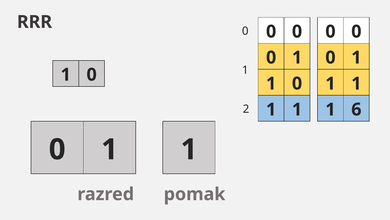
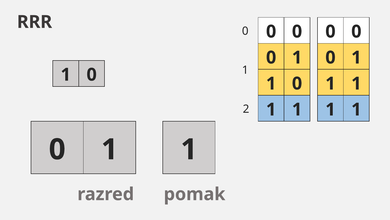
6: 6 -> 1 (356, 109)
